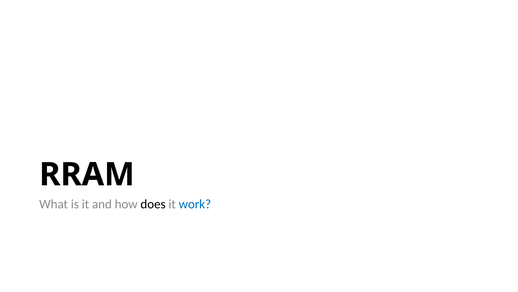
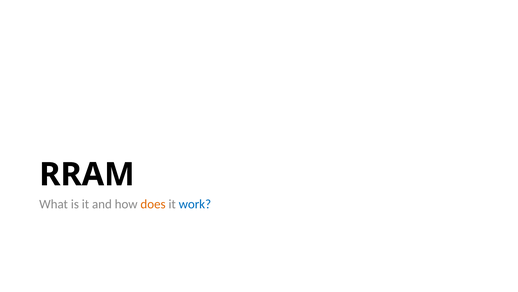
does colour: black -> orange (153, 204)
